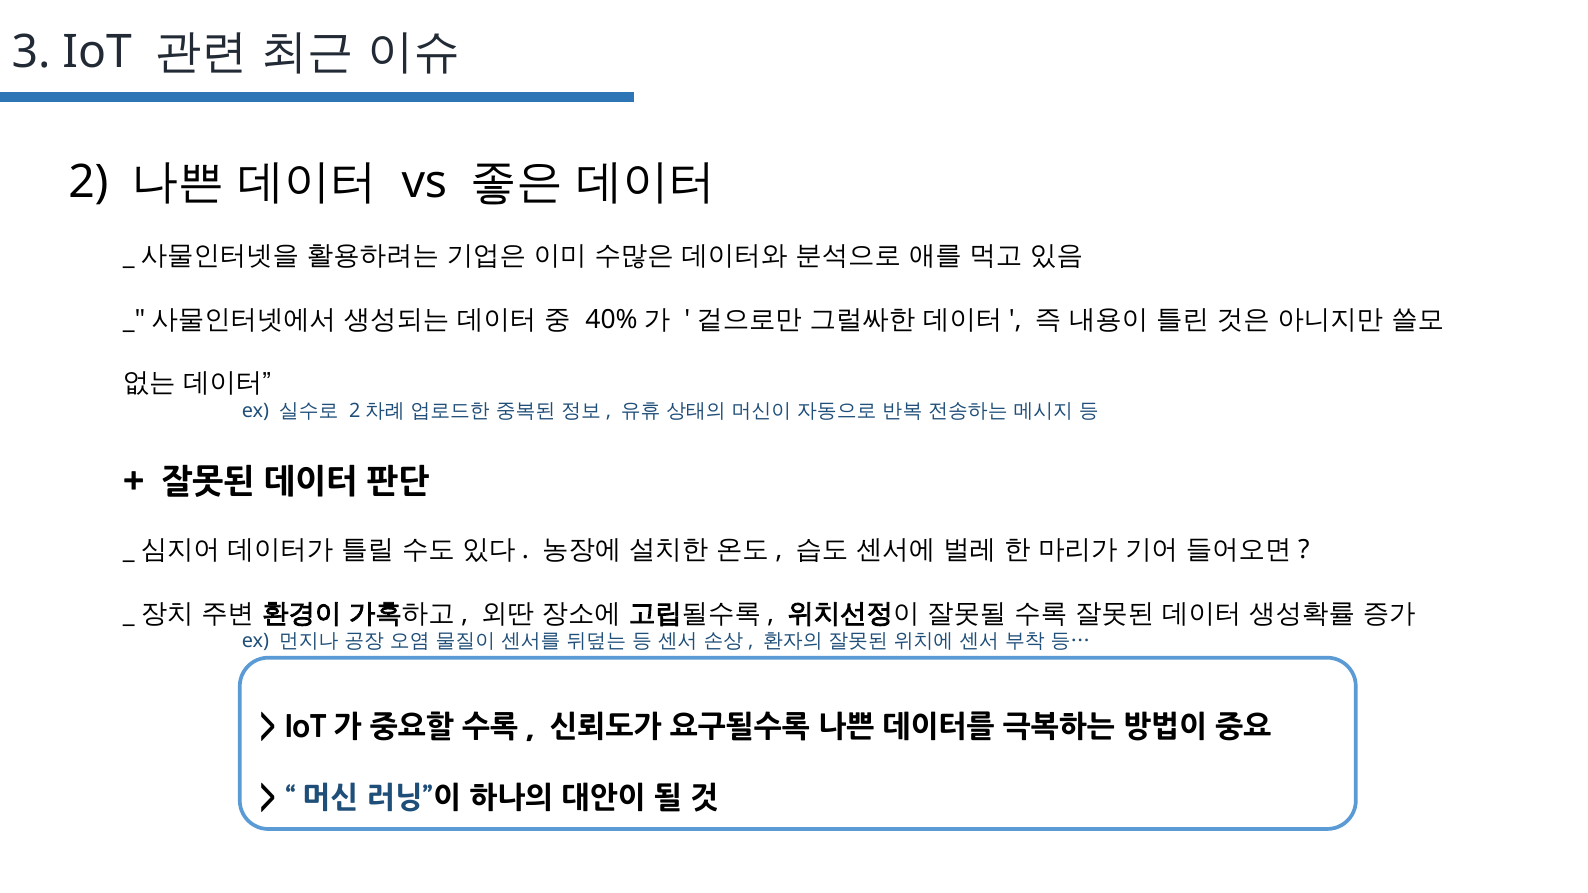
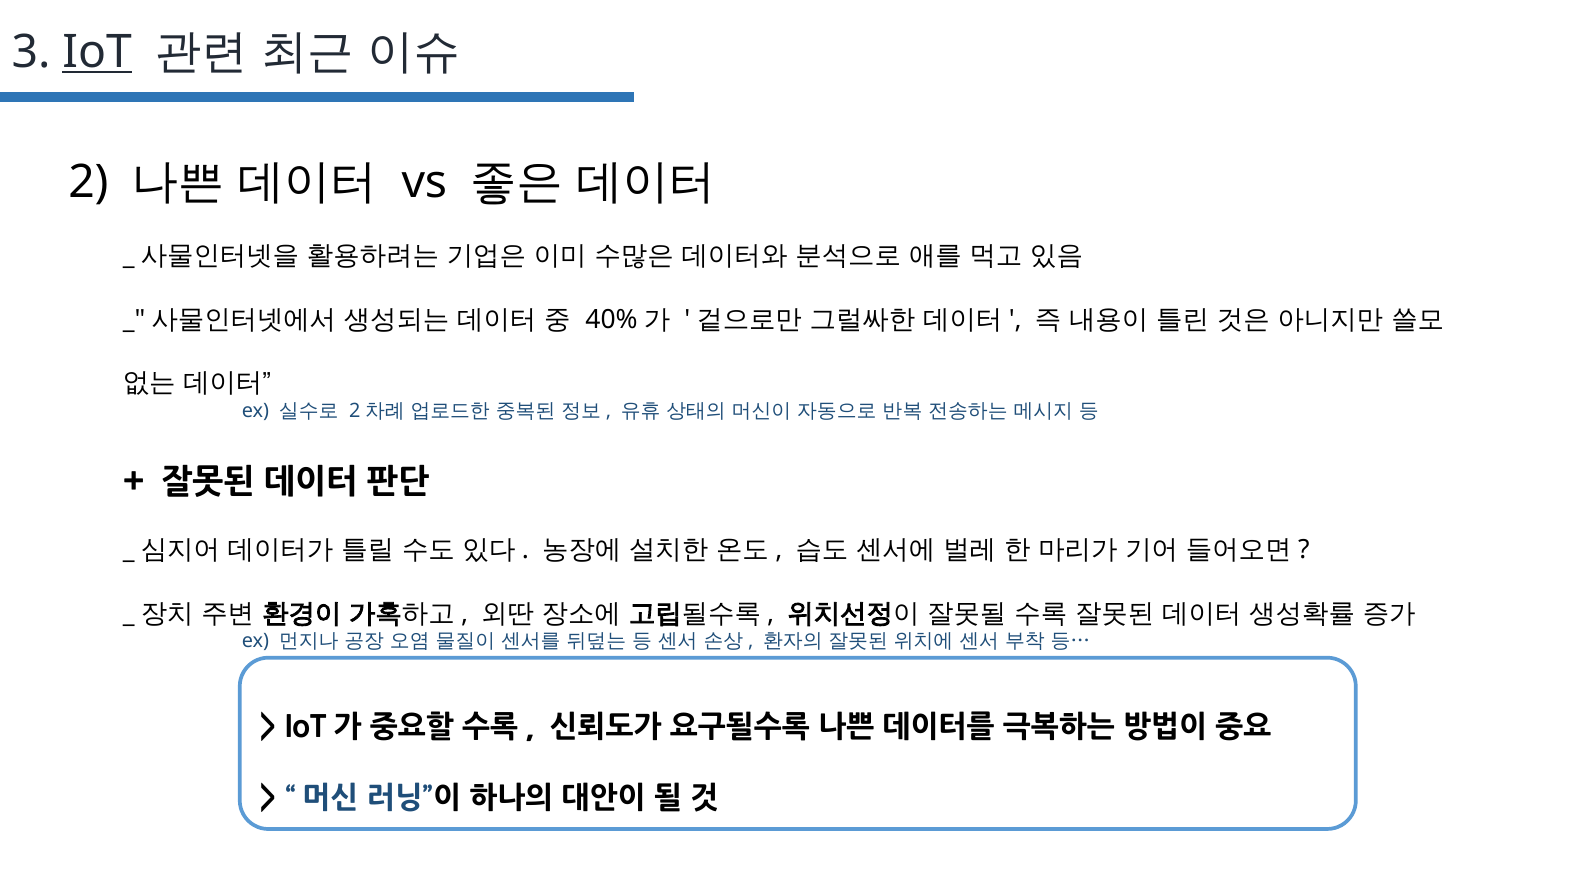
IoT underline: none -> present (97, 52)
